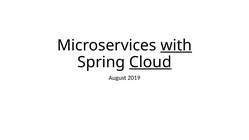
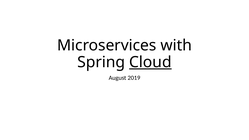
with underline: present -> none (176, 45)
